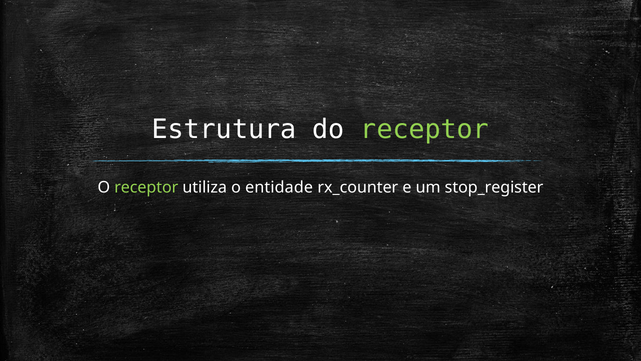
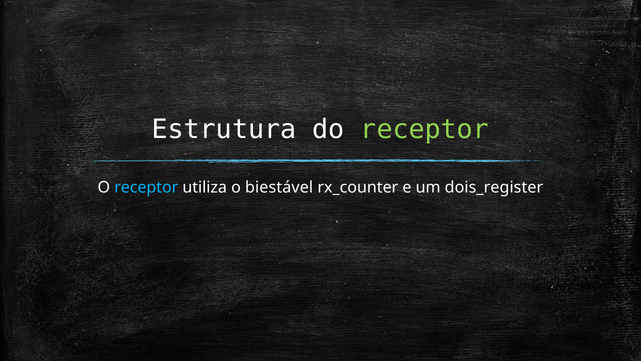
receptor colour: light green -> light blue (146, 187)
entidade: entidade -> biestável (279, 187)
stop_register: stop_register -> dois_register (494, 187)
